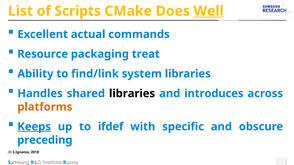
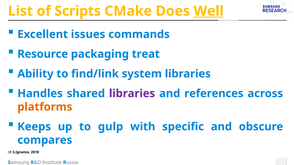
actual: actual -> issues (88, 34)
libraries colour: black -> purple (132, 94)
introduces: introduces -> references (214, 94)
Keeps underline: present -> none (34, 127)
ifdef: ifdef -> gulp (111, 127)
preceding: preceding -> compares (45, 140)
